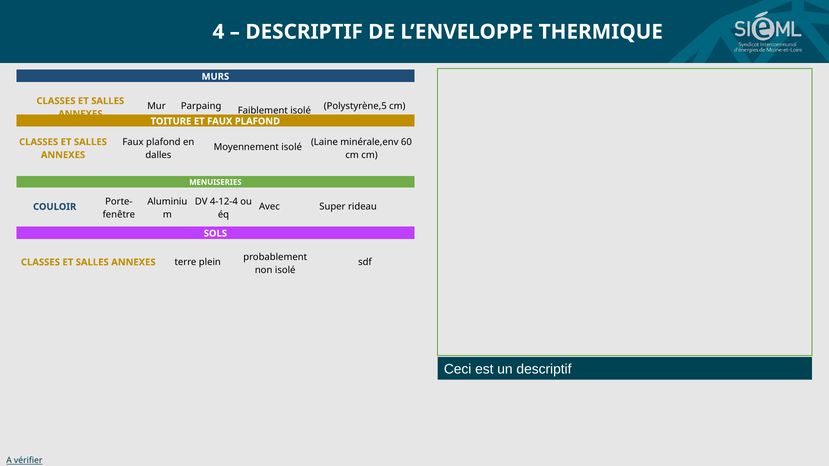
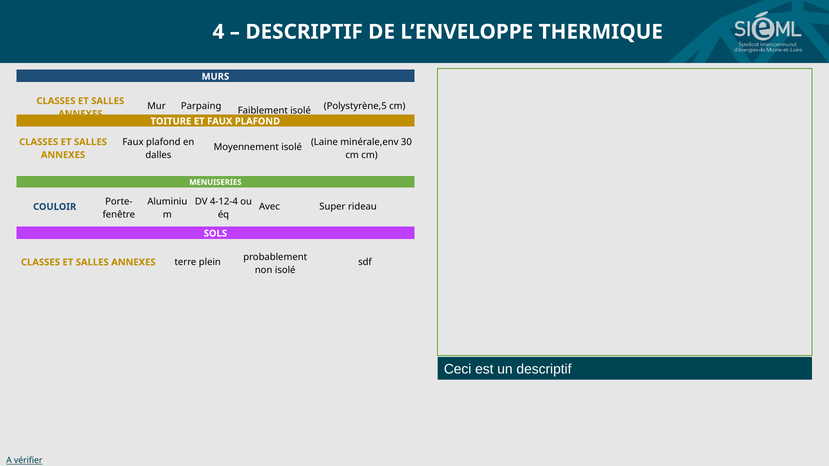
60: 60 -> 30 (406, 142)
